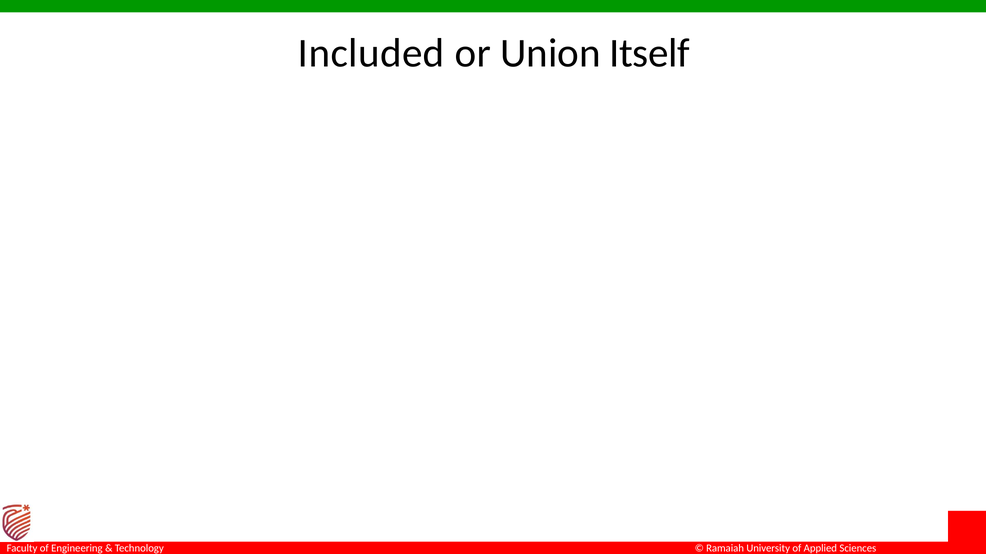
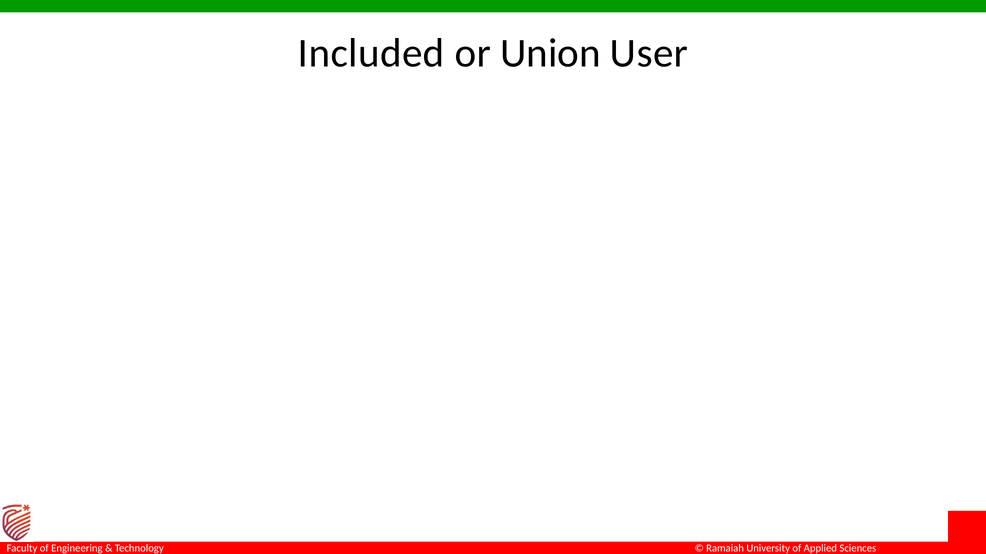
Itself: Itself -> User (649, 53)
